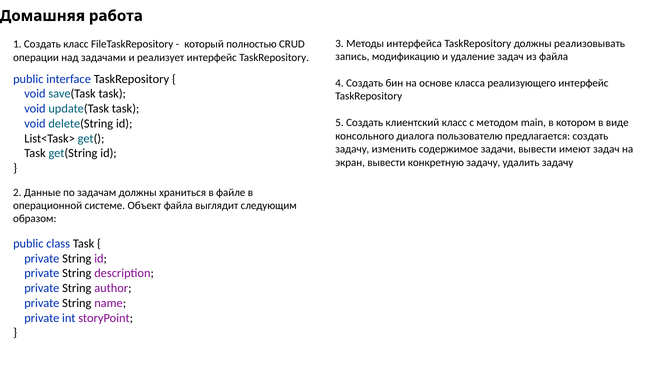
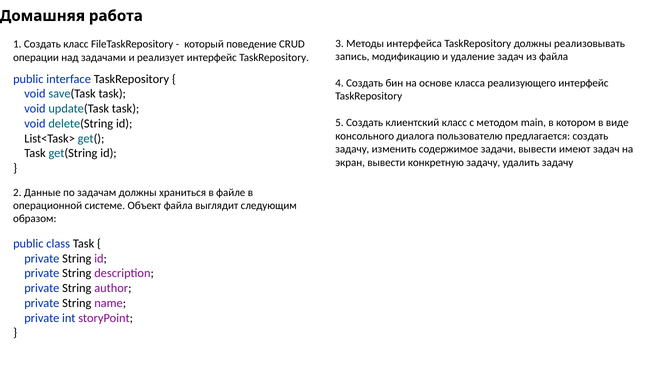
полностью: полностью -> поведение (251, 44)
